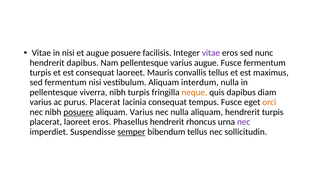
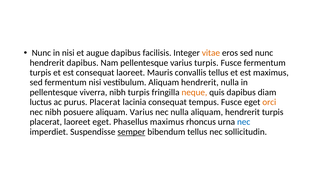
Vitae: Vitae -> Nunc (41, 53)
augue posuere: posuere -> dapibus (126, 53)
vitae colour: purple -> orange (211, 53)
varius augue: augue -> turpis (206, 63)
vestibulum Aliquam interdum: interdum -> hendrerit (200, 83)
varius: varius -> luctus (41, 102)
posuere underline: present -> none (78, 112)
laoreet eros: eros -> eget (102, 122)
Phasellus hendrerit: hendrerit -> maximus (167, 122)
nec colour: purple -> blue (244, 122)
